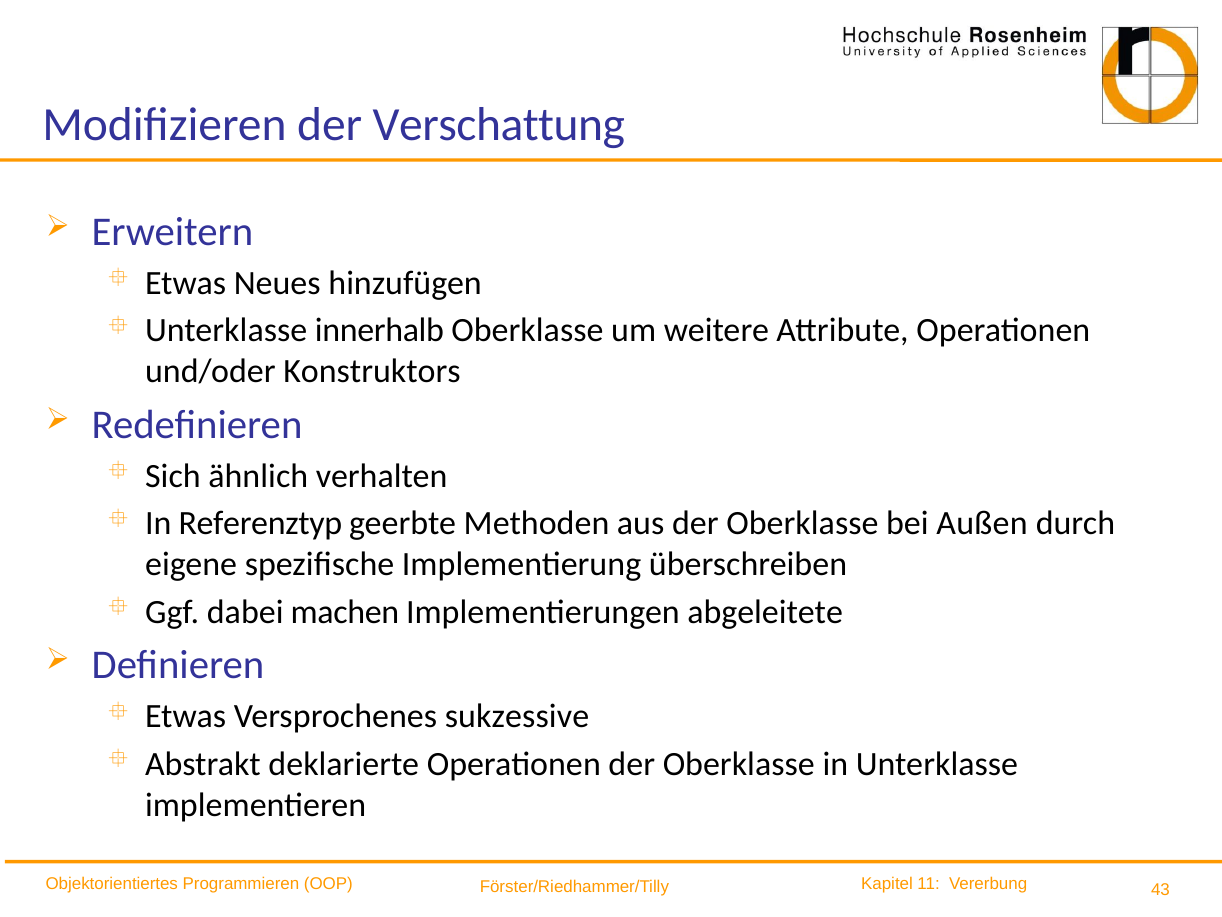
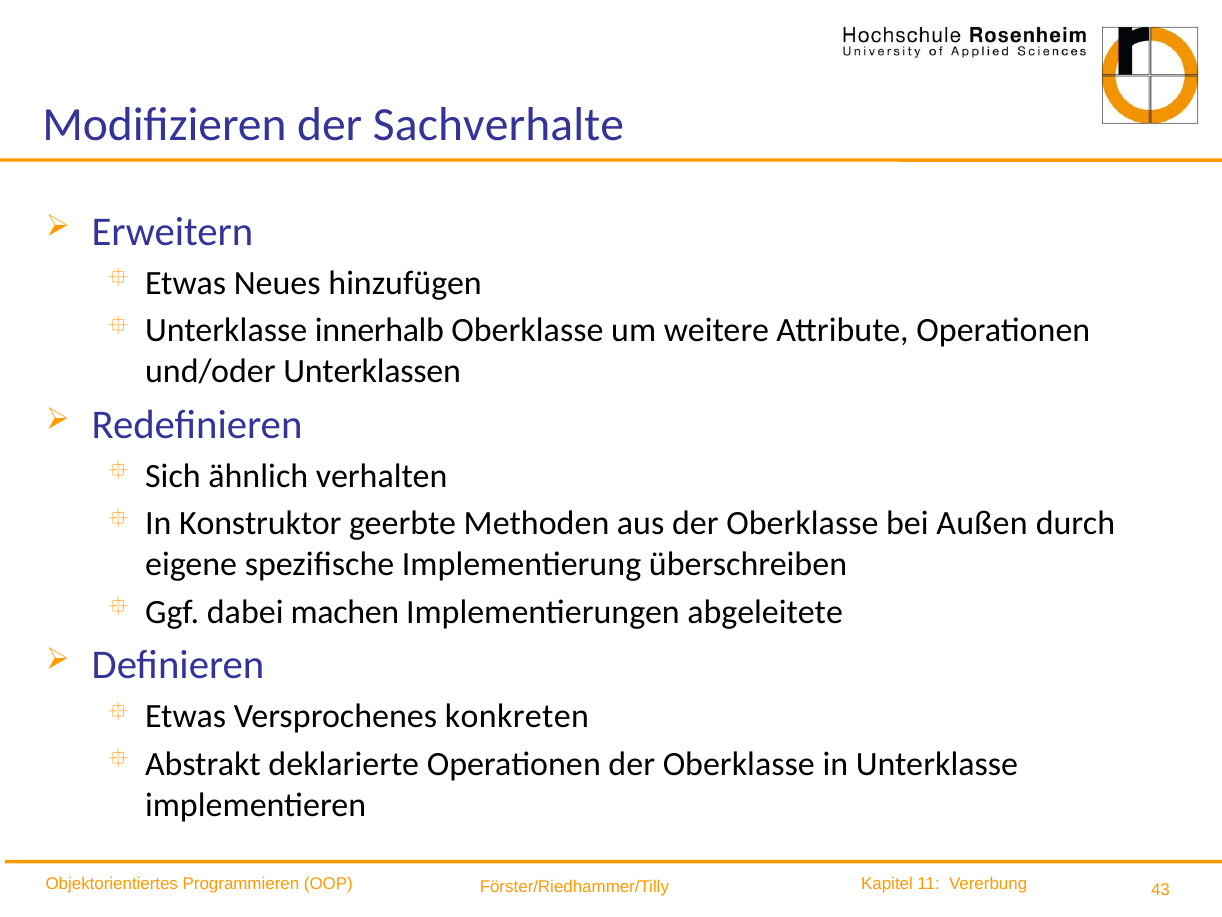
Verschattung: Verschattung -> Sachverhalte (498, 125)
Konstruktors: Konstruktors -> Unterklassen (372, 371)
Referenztyp: Referenztyp -> Konstruktor (260, 523)
sukzessive: sukzessive -> konkreten (517, 716)
